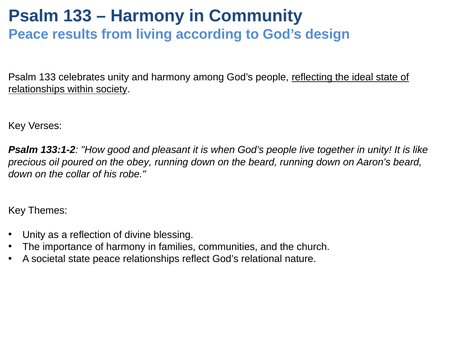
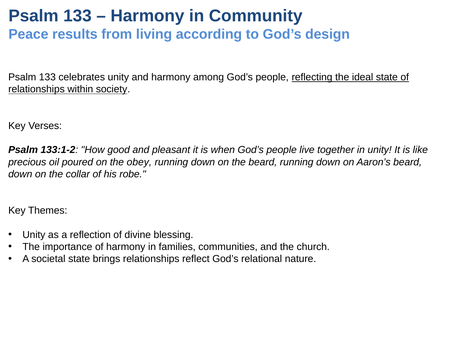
state peace: peace -> brings (107, 259)
